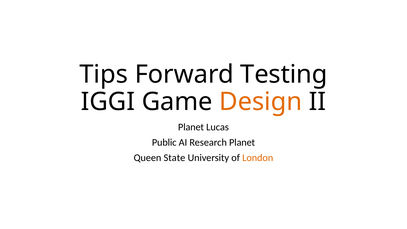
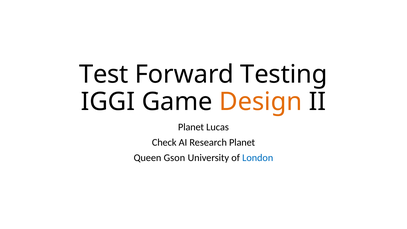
Tips: Tips -> Test (104, 74)
Public: Public -> Check (164, 142)
State: State -> Gson (174, 158)
London colour: orange -> blue (258, 158)
